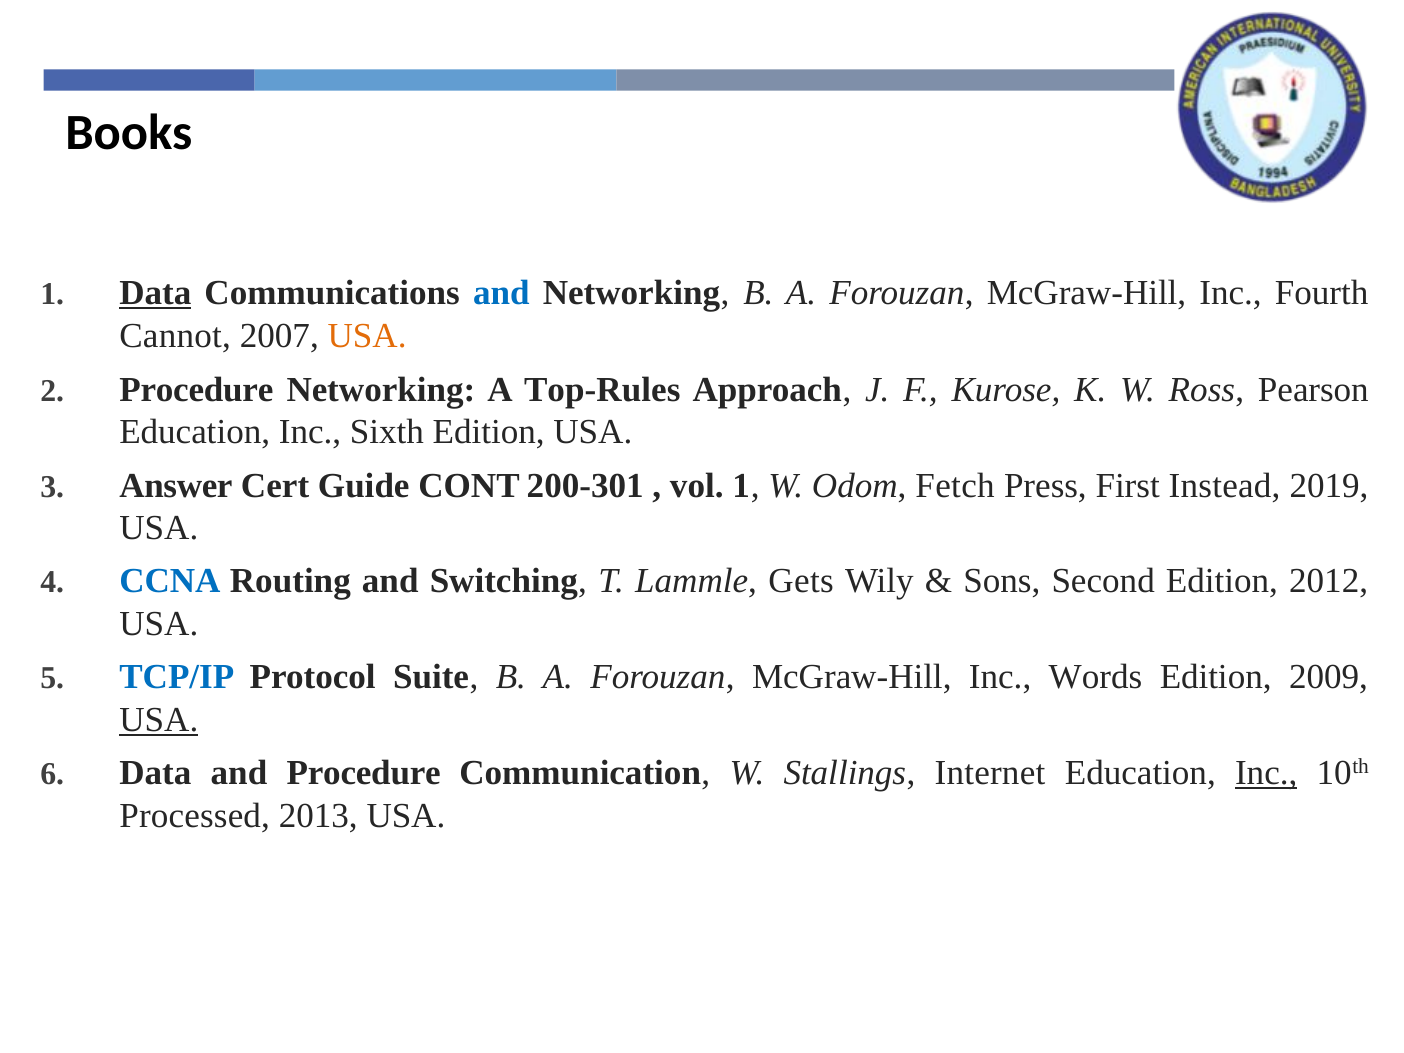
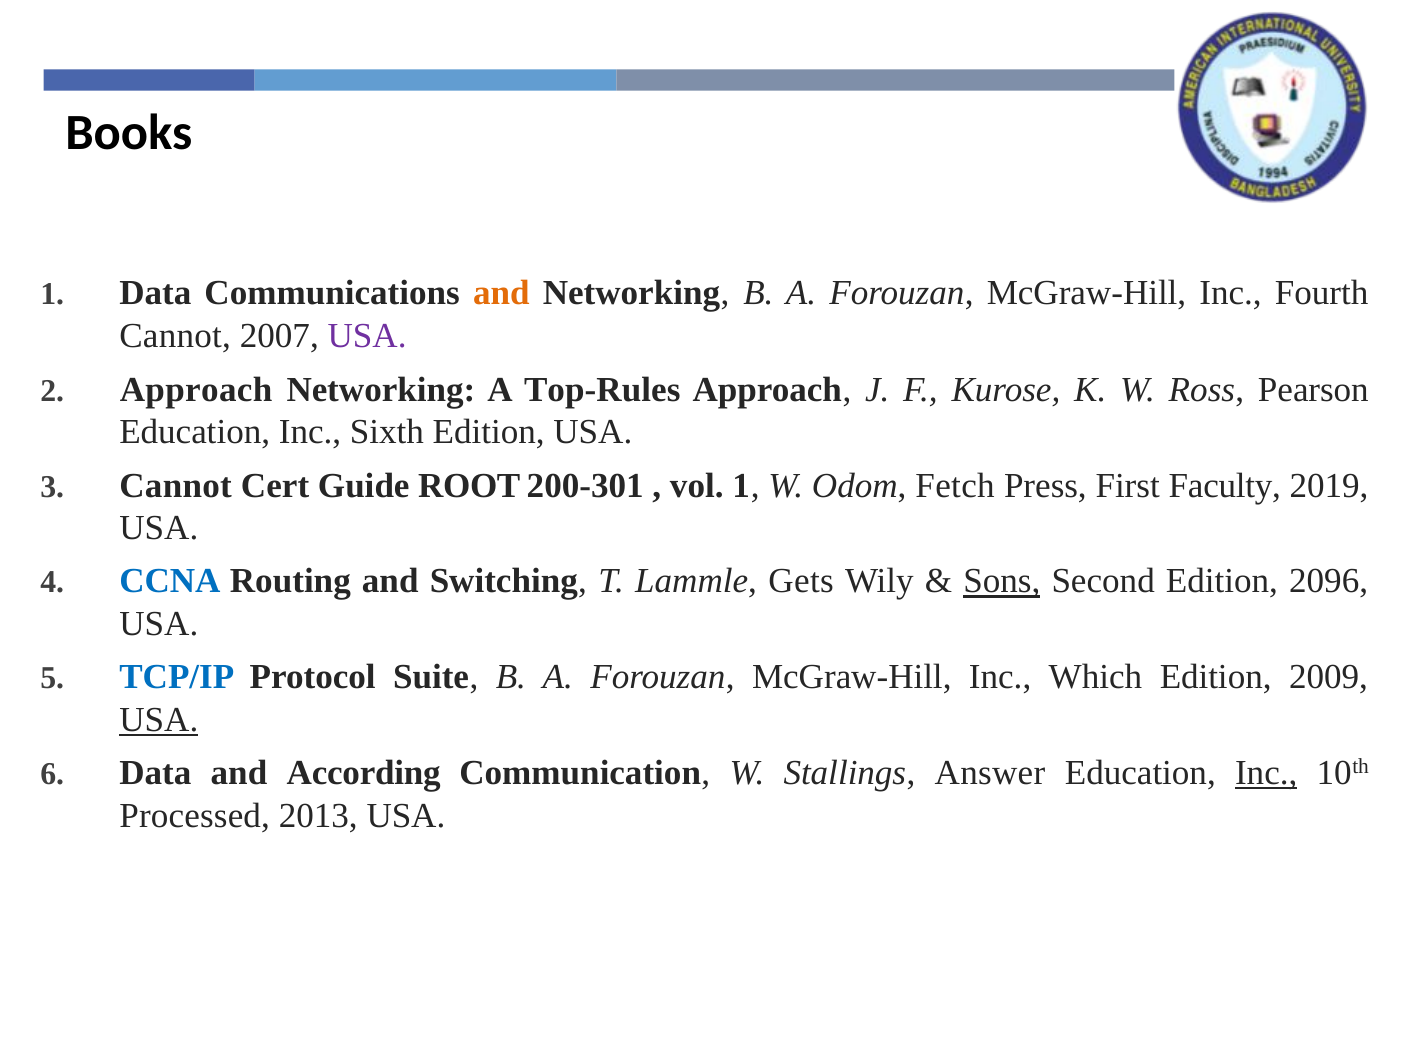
Data underline: present -> none (155, 293)
and colour: blue -> orange (501, 293)
USA colour: orange -> purple (367, 336)
Procedure: Procedure -> Approach (196, 389)
Answer: Answer -> Cannot (176, 485)
CONT: CONT -> ROOT (469, 485)
Instead: Instead -> Faculty (1225, 485)
Sons underline: none -> present (1002, 581)
2012: 2012 -> 2096 (1329, 581)
Words: Words -> Which (1095, 677)
and Procedure: Procedure -> According (364, 773)
Internet: Internet -> Answer (990, 773)
